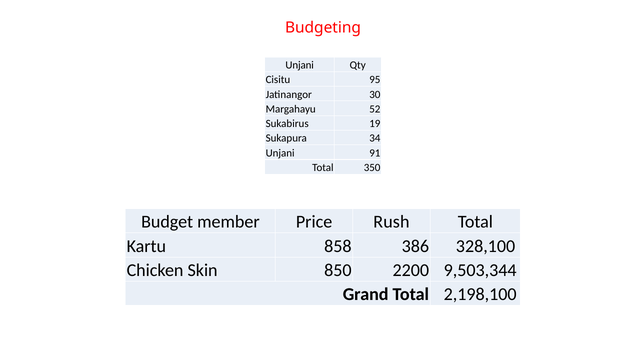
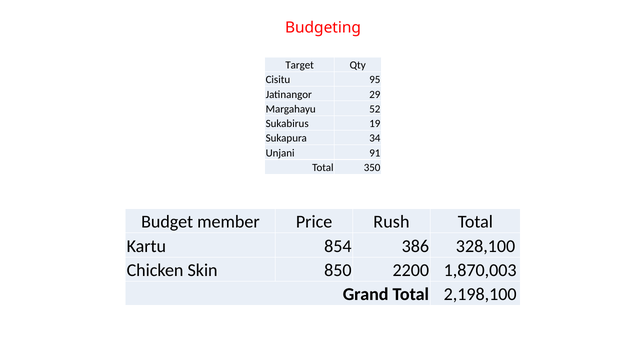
Unjani: Unjani -> Target (300, 65)
30: 30 -> 29 (375, 94)
858: 858 -> 854 (338, 246)
9,503,344: 9,503,344 -> 1,870,003 (480, 271)
